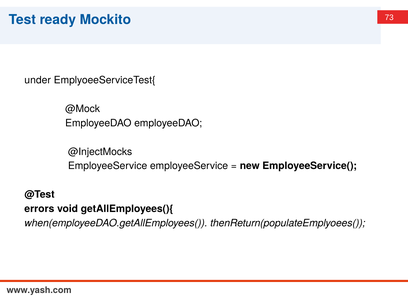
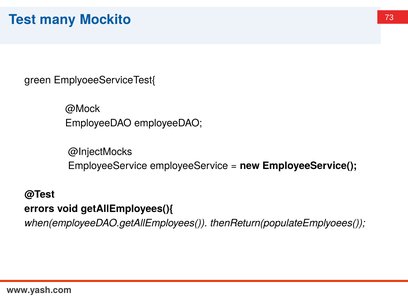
ready: ready -> many (58, 20)
under: under -> green (38, 80)
